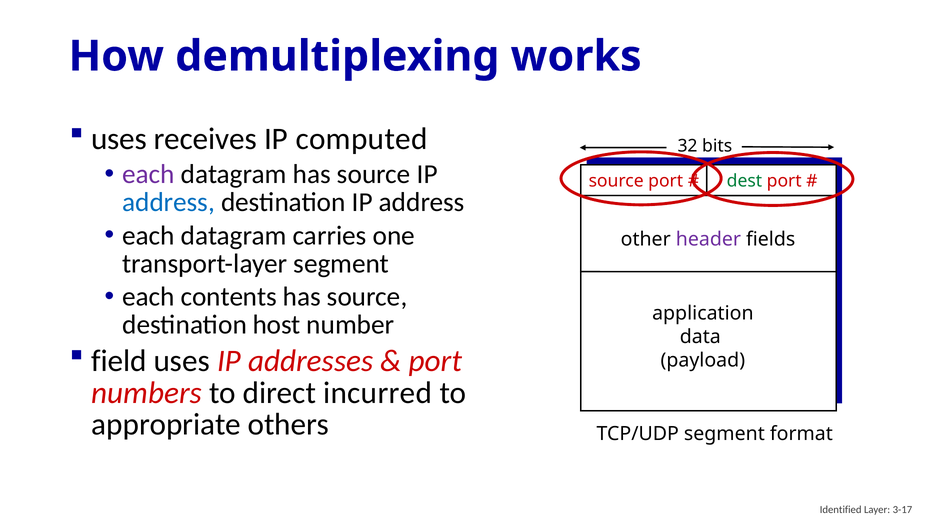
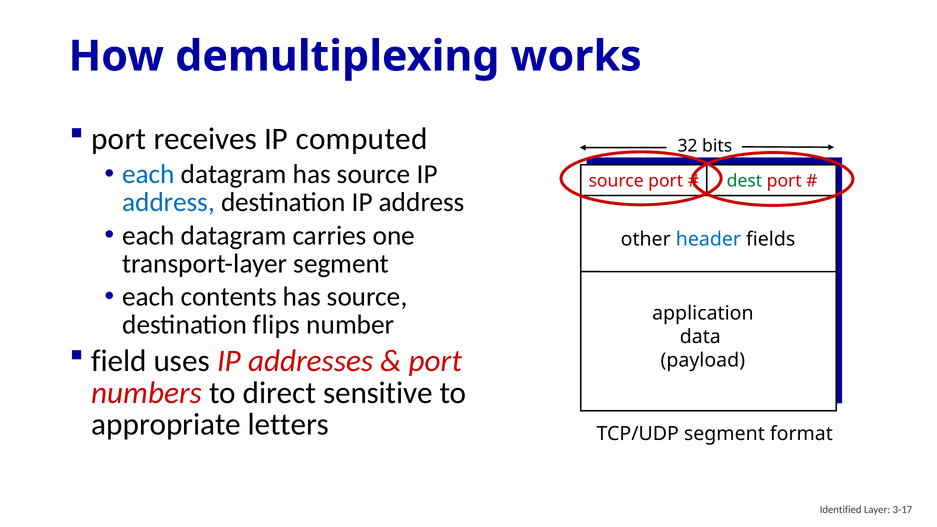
uses: uses -> port (119, 139)
each colour: purple -> blue (149, 174)
header colour: purple -> blue (708, 239)
host: host -> flips (276, 325)
incurred: incurred -> sensitive (378, 393)
others: others -> letters (288, 425)
